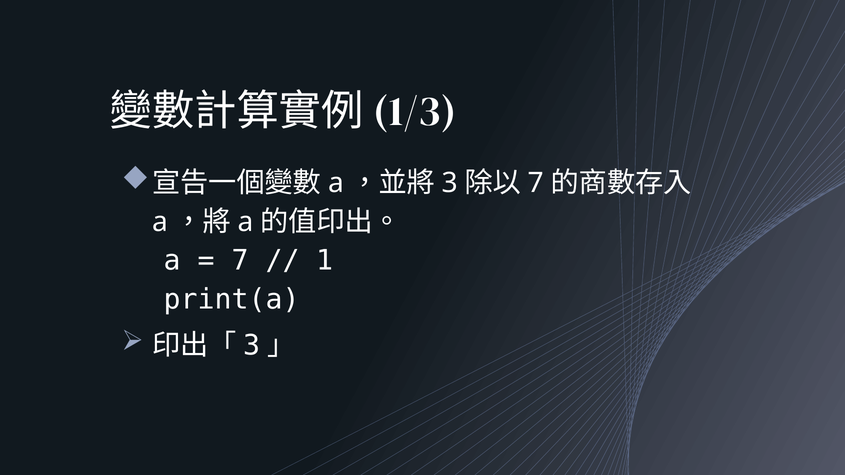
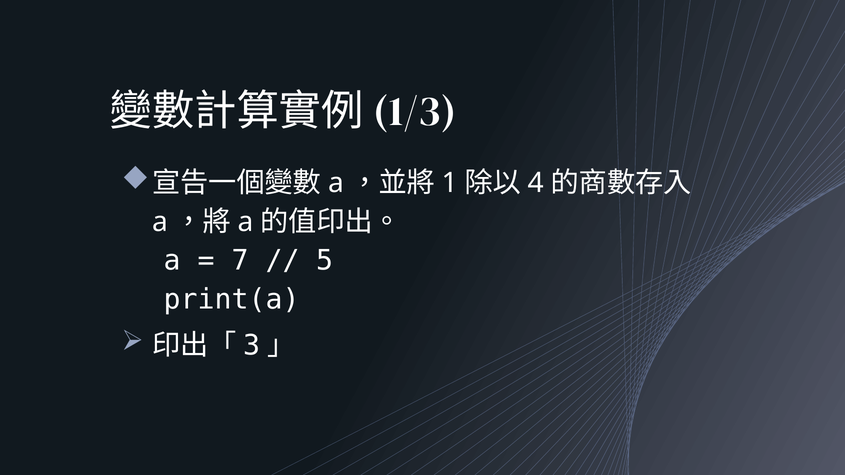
3: 3 -> 1 (450, 183)
7: 7 -> 4 (536, 183)
1: 1 -> 5 (325, 261)
